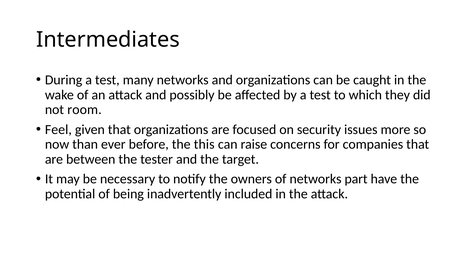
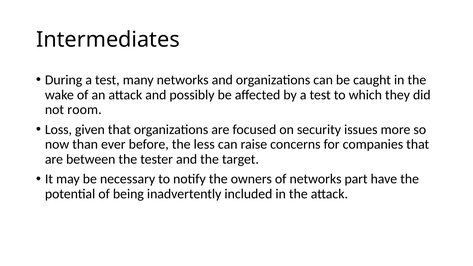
Feel: Feel -> Loss (58, 129)
this: this -> less (204, 144)
